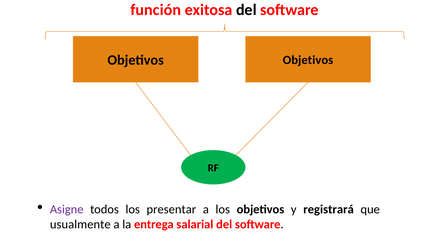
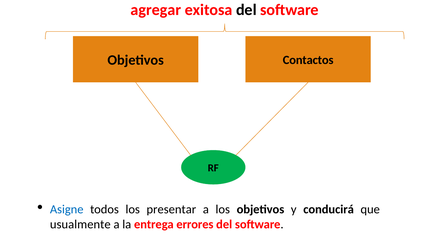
función: función -> agregar (156, 10)
Objetivos Objetivos: Objetivos -> Contactos (308, 60)
Asigne colour: purple -> blue (67, 209)
registrará: registrará -> conducirá (329, 209)
salarial: salarial -> errores (195, 224)
